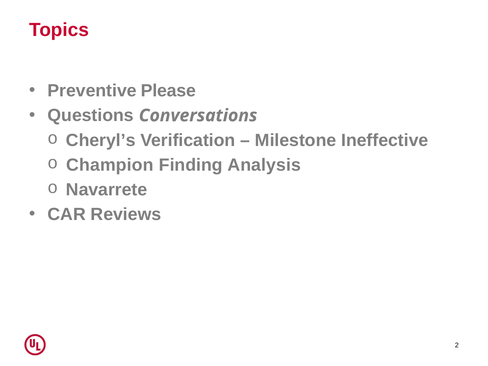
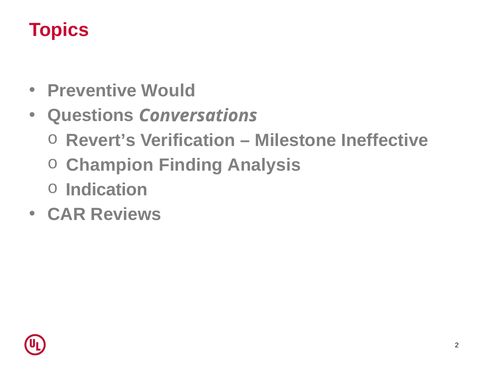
Please: Please -> Would (168, 91)
Cheryl’s: Cheryl’s -> Revert’s (101, 140)
Navarrete: Navarrete -> Indication (107, 190)
